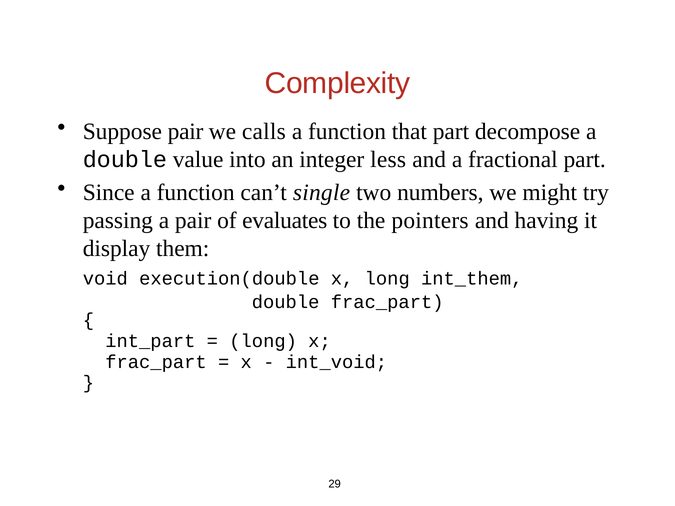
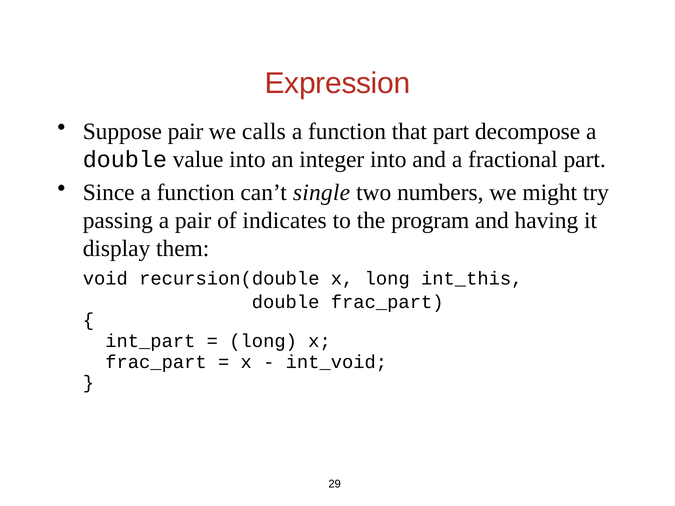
Complexity: Complexity -> Expression (338, 84)
integer less: less -> into (388, 160)
evaluates: evaluates -> indicates (285, 221)
pointers: pointers -> program (430, 221)
execution(double: execution(double -> recursion(double (229, 279)
int_them: int_them -> int_this (472, 279)
